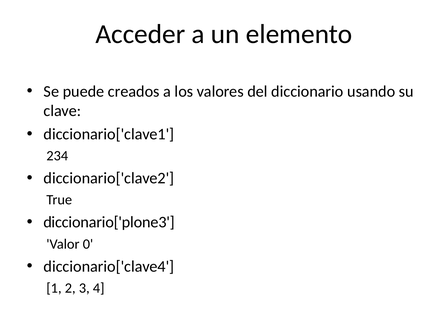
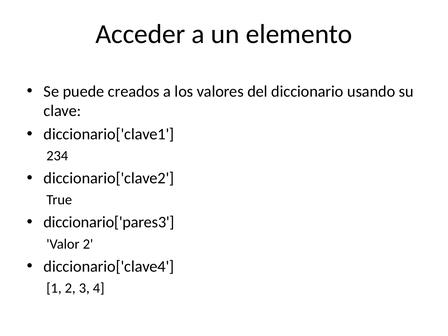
diccionario['plone3: diccionario['plone3 -> diccionario['pares3 (109, 222)
Valor 0: 0 -> 2 (88, 244)
